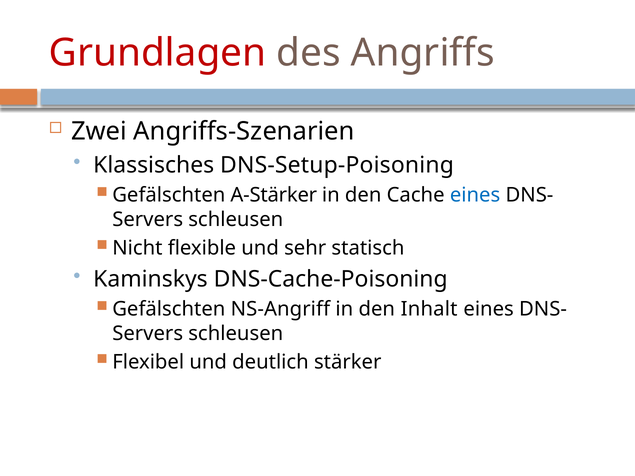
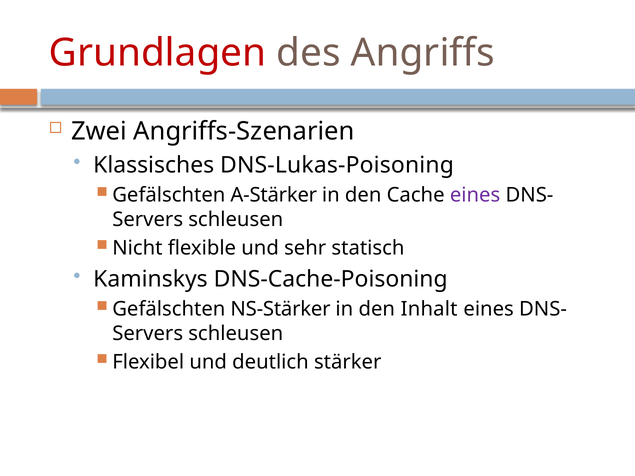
DNS-Setup-Poisoning: DNS-Setup-Poisoning -> DNS-Lukas-Poisoning (337, 165)
eines colour: blue -> purple (475, 195)
NS-Angriff: NS-Angriff -> NS-Stärker (281, 309)
